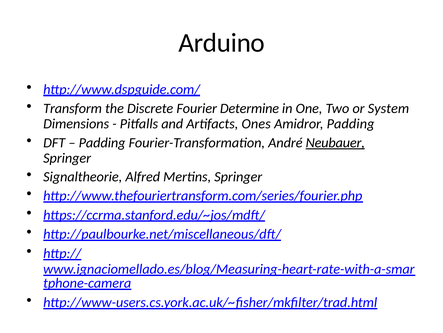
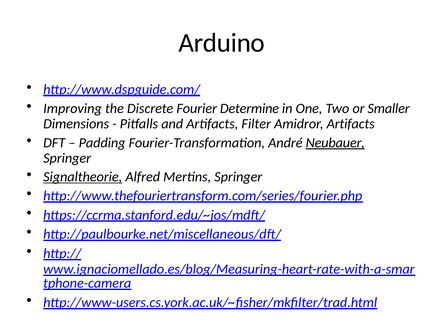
Transform: Transform -> Improving (72, 108)
System: System -> Smaller (389, 108)
Ones: Ones -> Filter (256, 124)
Amidror Padding: Padding -> Artifacts (351, 124)
Signaltheorie underline: none -> present (83, 177)
